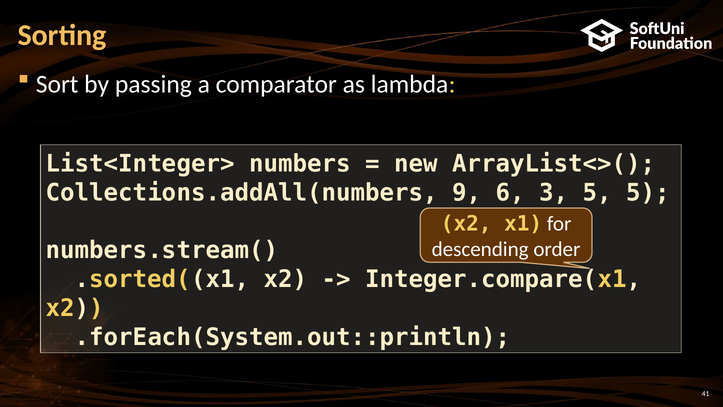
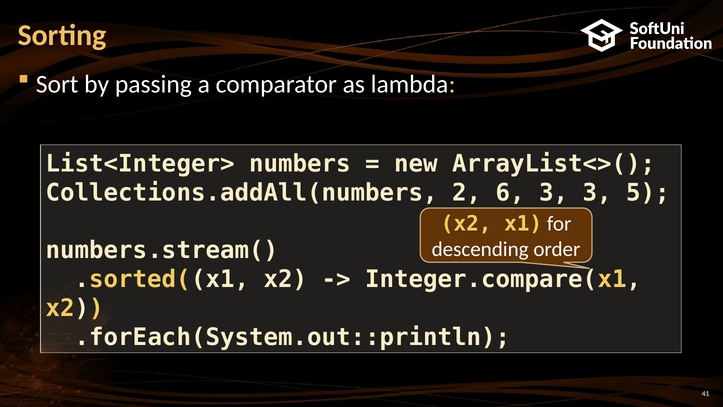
9: 9 -> 2 (467, 192)
3 5: 5 -> 3 (597, 192)
